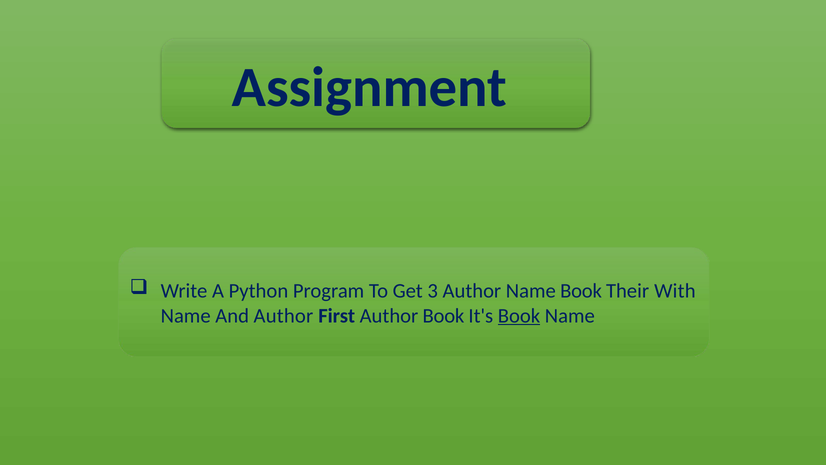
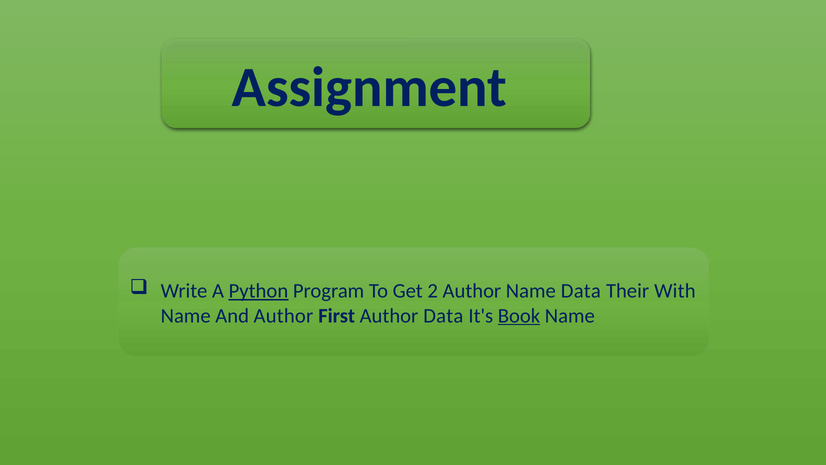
Python underline: none -> present (258, 291)
3: 3 -> 2 (433, 291)
Name Book: Book -> Data (581, 291)
Author Book: Book -> Data (443, 315)
